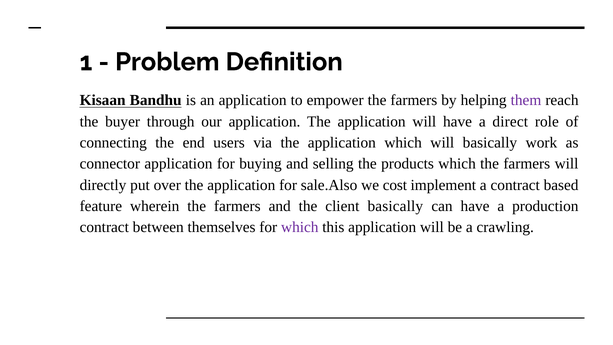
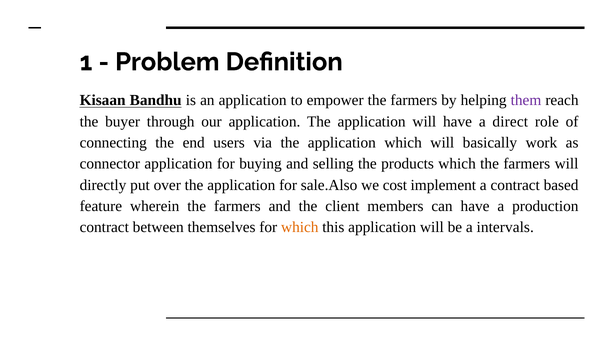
client basically: basically -> members (395, 206)
which colour: purple -> orange (300, 227)
crawling: crawling -> intervals (505, 227)
